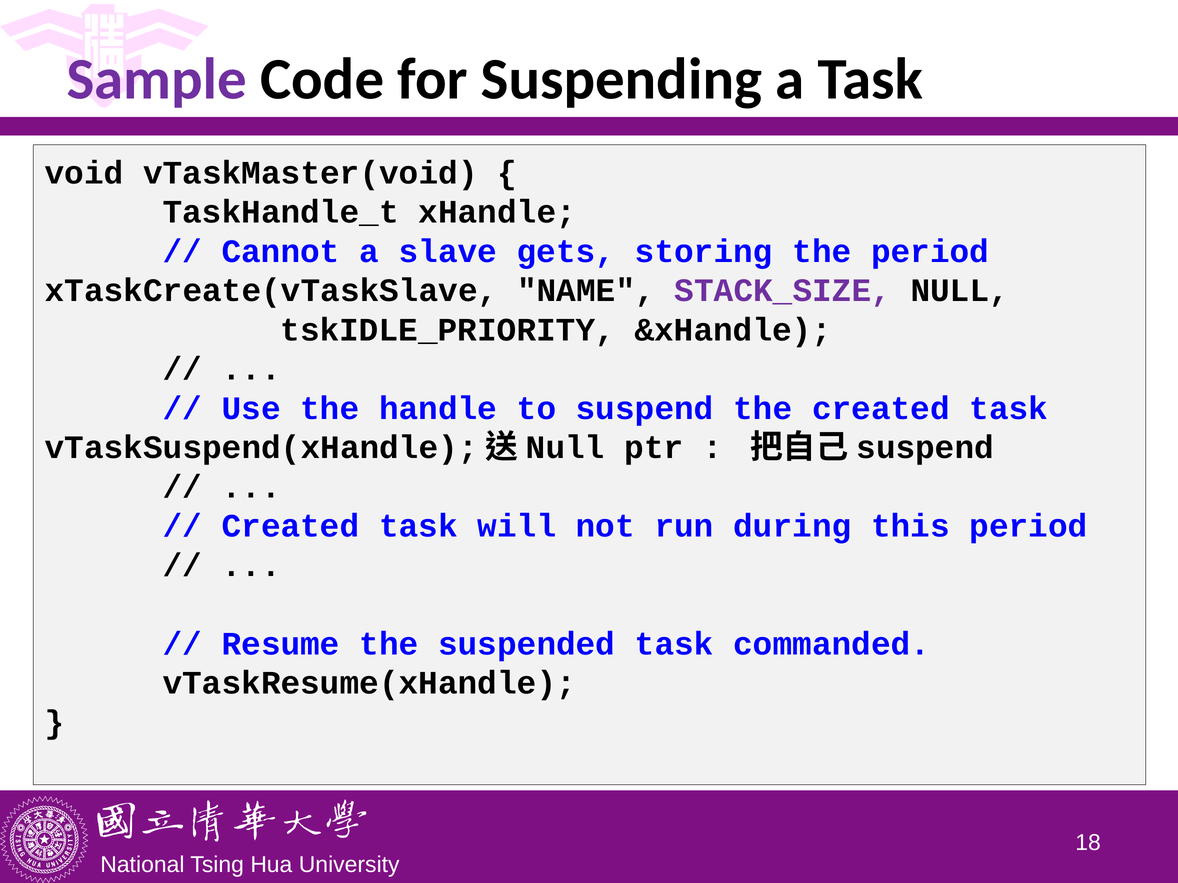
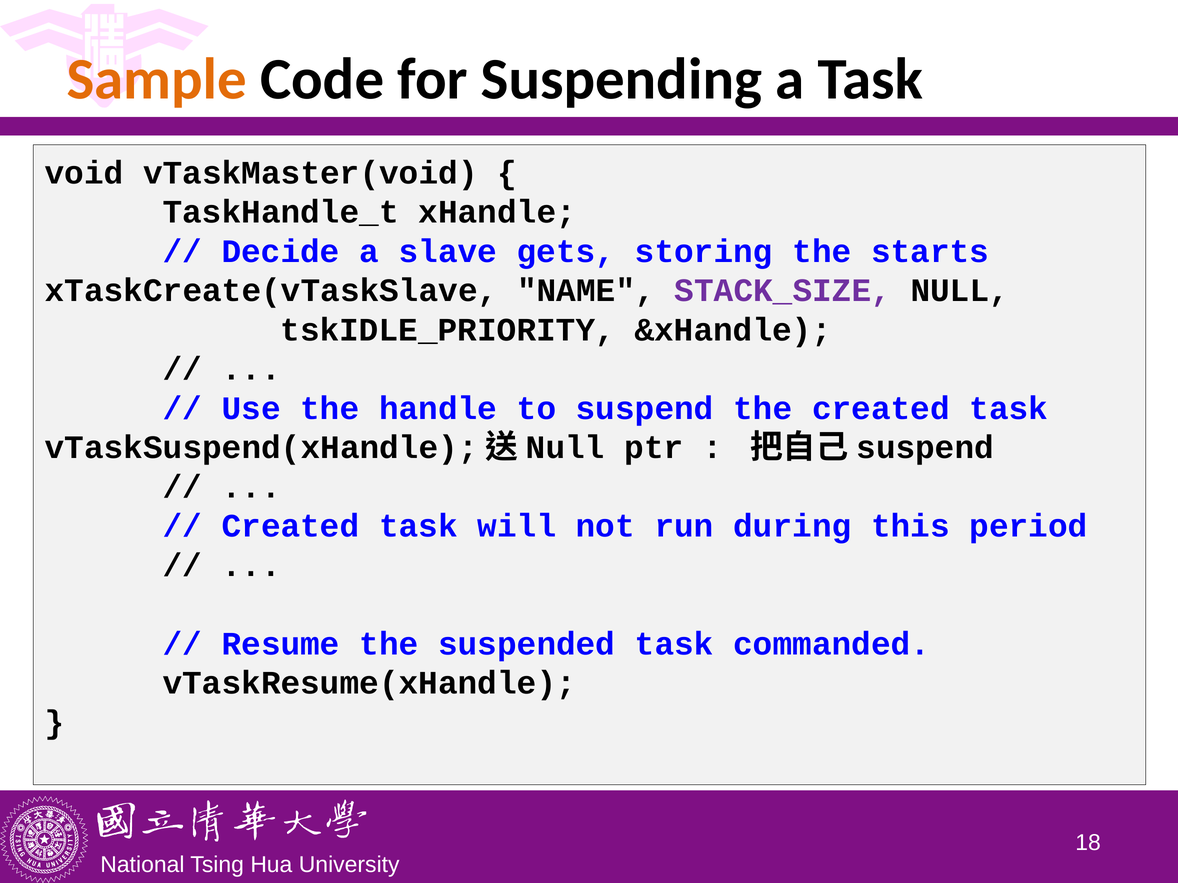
Sample colour: purple -> orange (157, 80)
Cannot: Cannot -> Decide (281, 251)
the period: period -> starts (930, 251)
